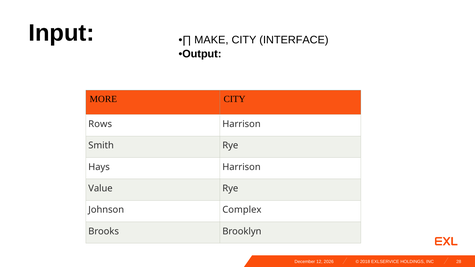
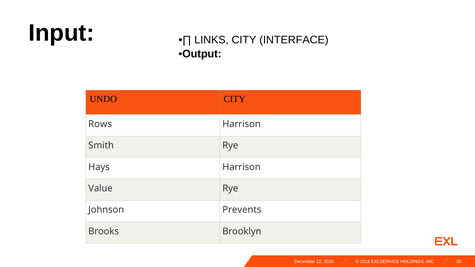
MAKE: MAKE -> LINKS (211, 40)
MORE: MORE -> UNDO (103, 99)
Complex: Complex -> Prevents (242, 210)
